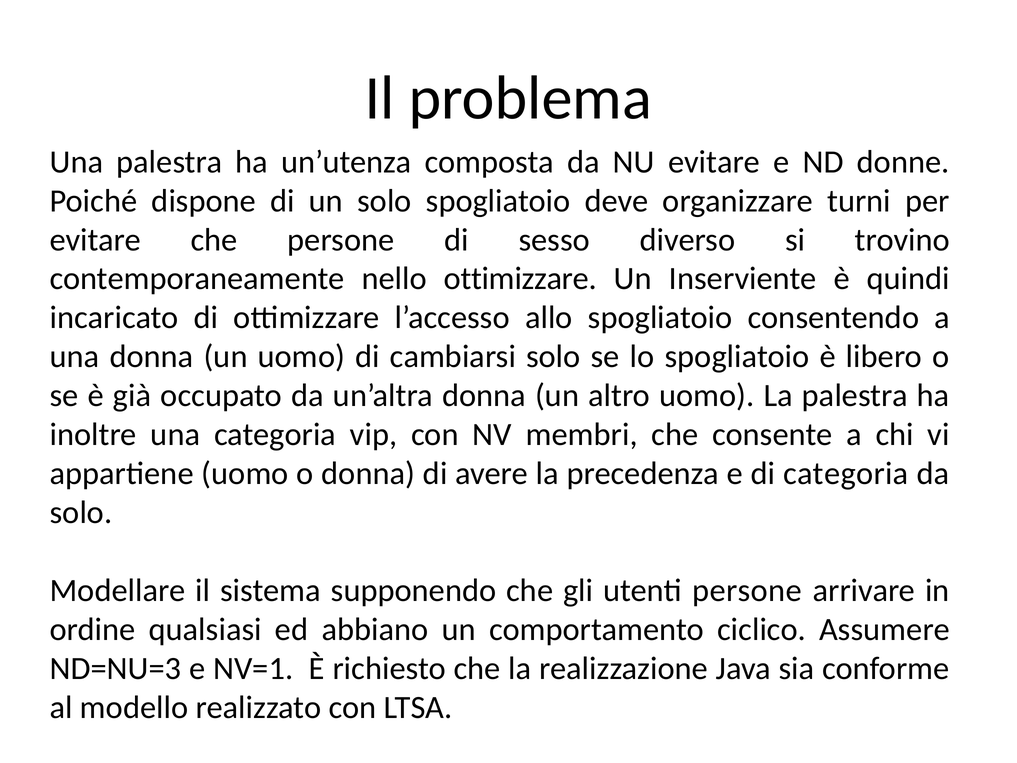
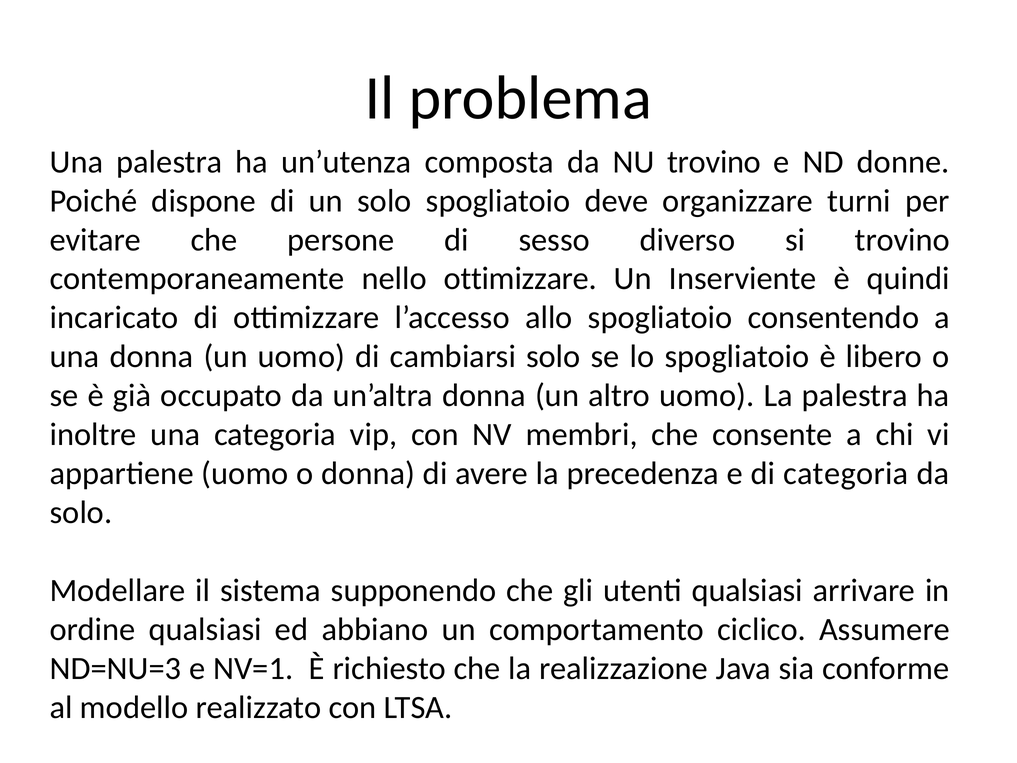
NU evitare: evitare -> trovino (714, 162)
utenti persone: persone -> qualsiasi (747, 590)
